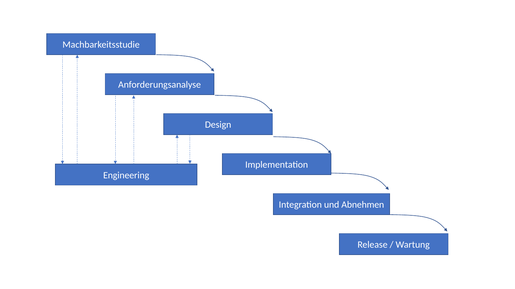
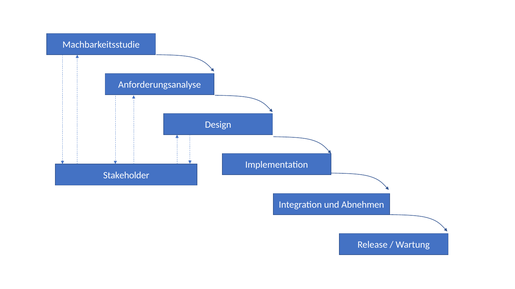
Engineering: Engineering -> Stakeholder (126, 176)
